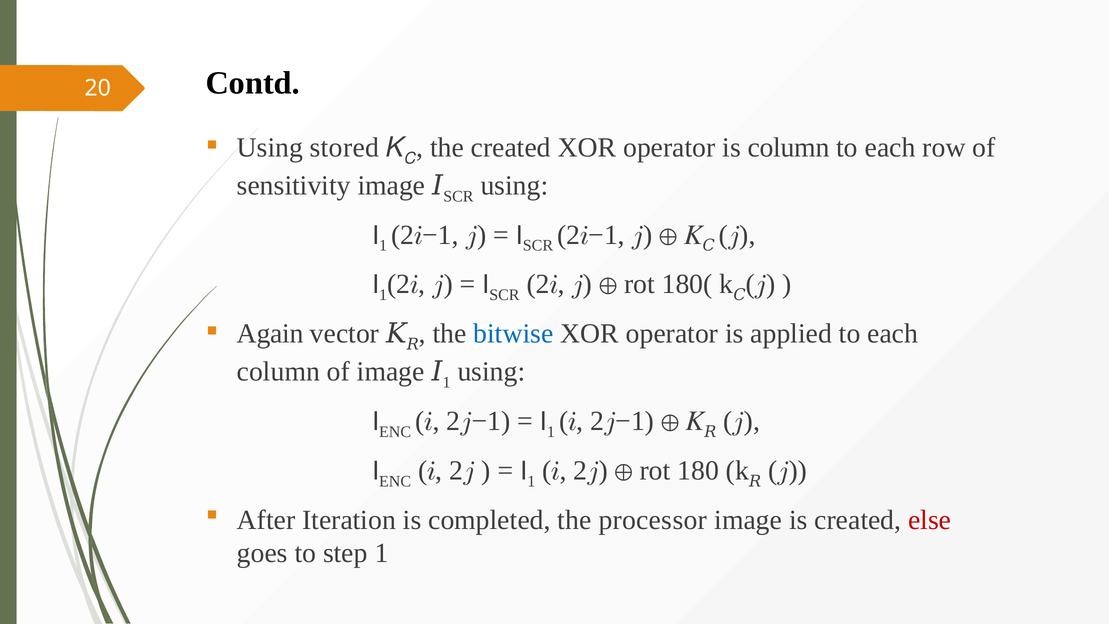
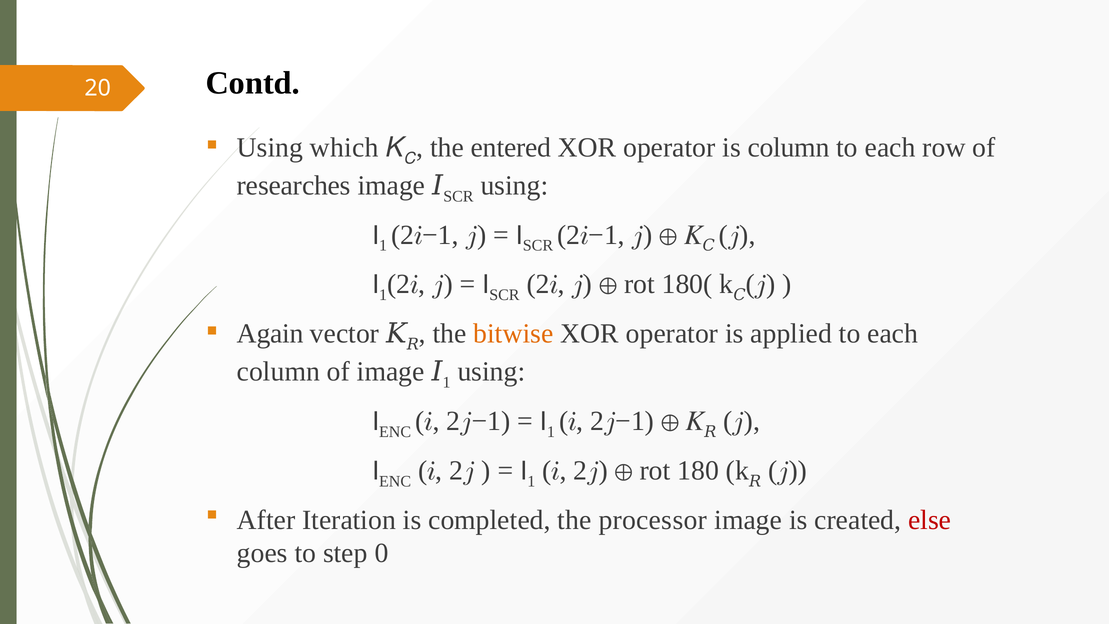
stored: stored -> which (344, 148)
the created: created -> entered (511, 148)
sensitivity: sensitivity -> researches (294, 185)
bitwise colour: blue -> orange (513, 334)
step 1: 1 -> 0 (382, 553)
